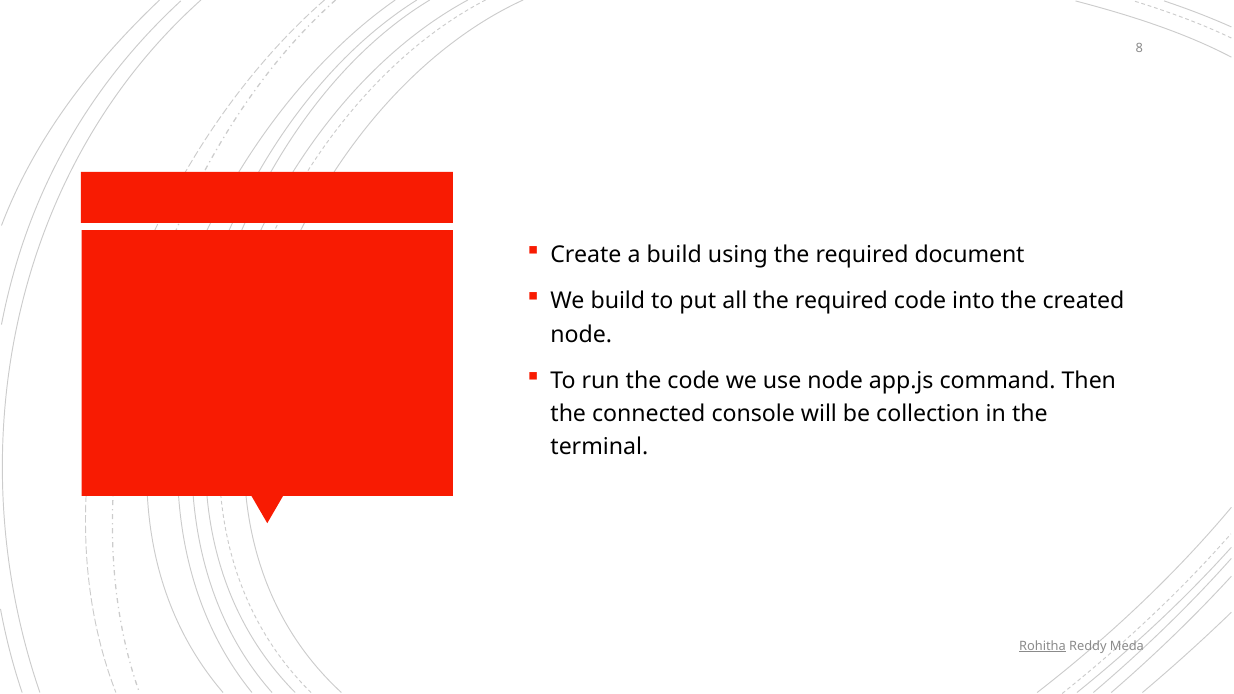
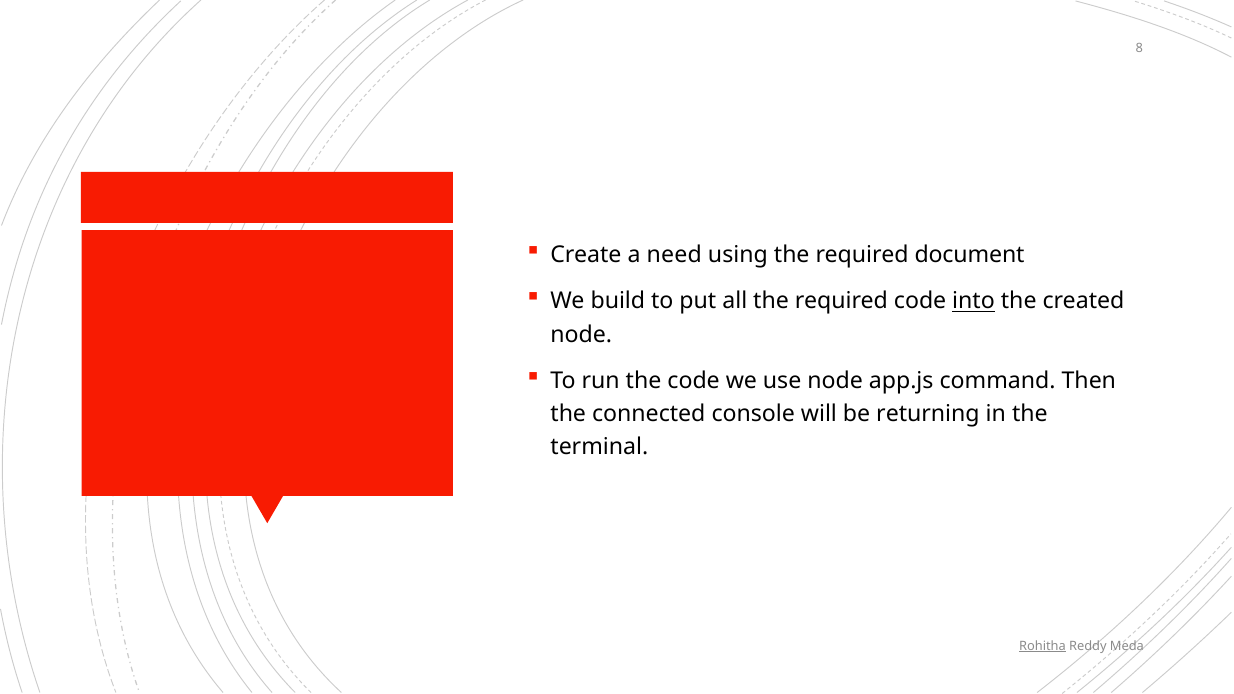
a build: build -> need (674, 255)
into underline: none -> present (974, 301)
collection: collection -> returning (928, 414)
